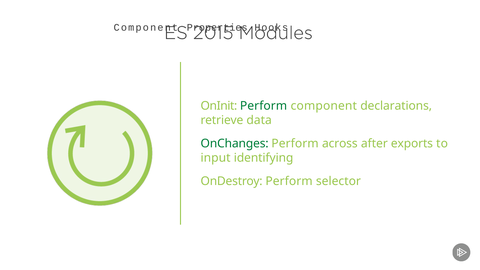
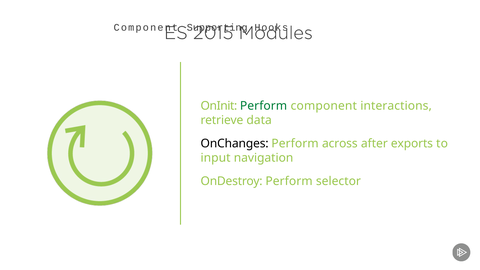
Properties: Properties -> Supporting (217, 28)
declarations: declarations -> interactions (396, 106)
OnChanges colour: green -> black (235, 144)
identifying: identifying -> navigation (264, 158)
